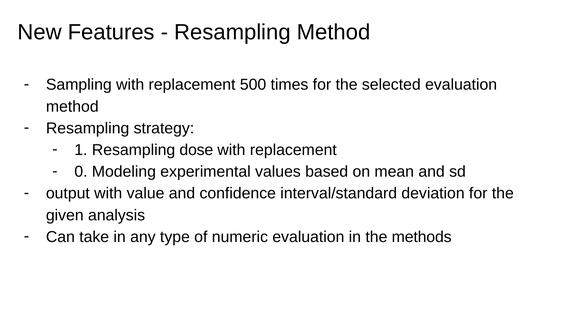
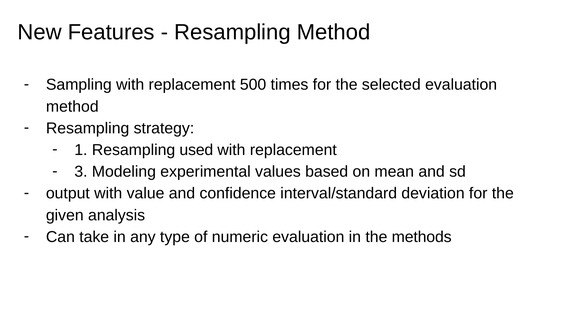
dose: dose -> used (196, 150)
0: 0 -> 3 (81, 172)
